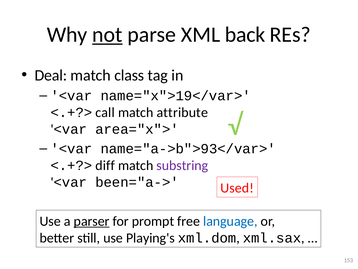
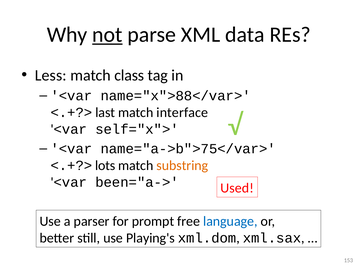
back: back -> data (245, 35)
Deal: Deal -> Less (51, 75)
name="x">19</var>: name="x">19</var> -> name="x">88</var> (176, 96)
call: call -> last (105, 112)
attribute: attribute -> interface (182, 112)
area="x">: area="x"> -> self="x"> (137, 129)
name="a->b">93</var>: name="a->b">93</var> -> name="a->b">75</var> (188, 149)
diff: diff -> lots (105, 165)
substring colour: purple -> orange (182, 165)
parser underline: present -> none (92, 221)
